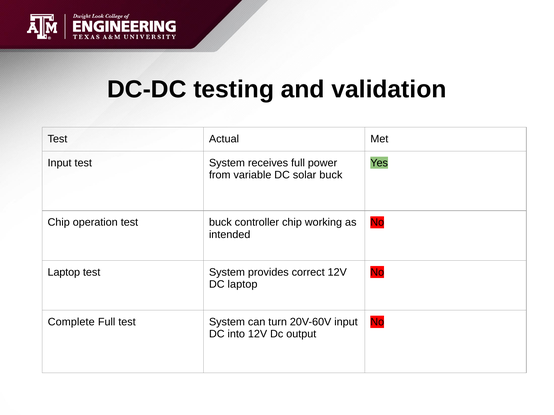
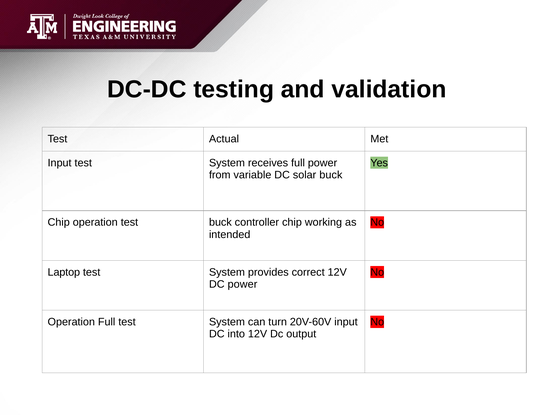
DC laptop: laptop -> power (243, 285)
Complete: Complete -> Operation (71, 322)
